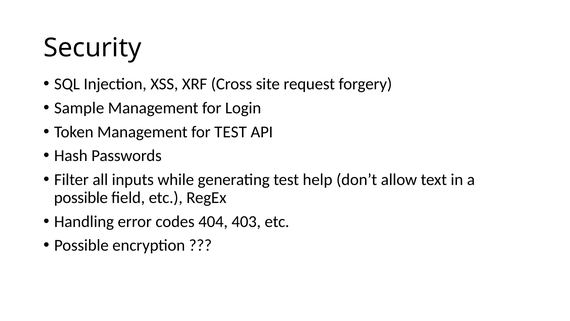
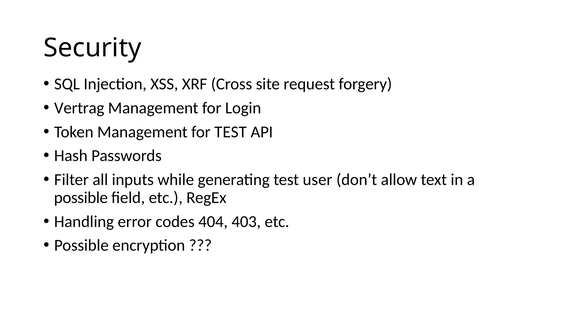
Sample: Sample -> Vertrag (79, 108)
help: help -> user (318, 179)
